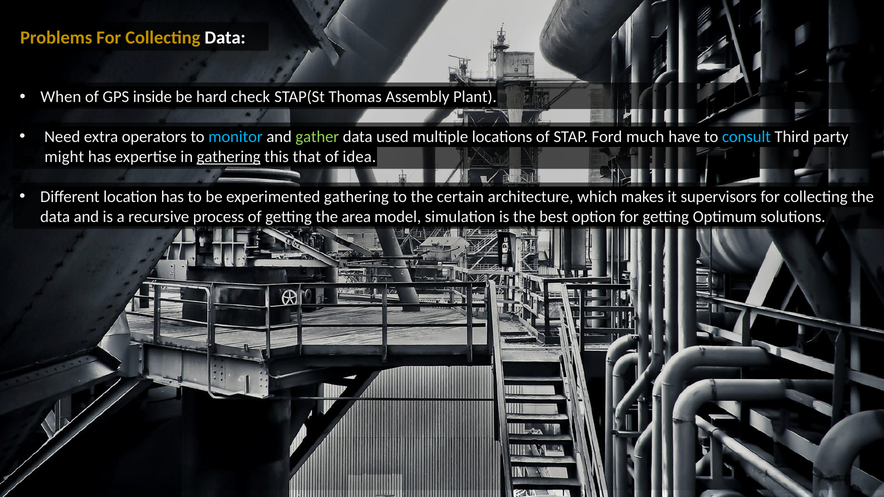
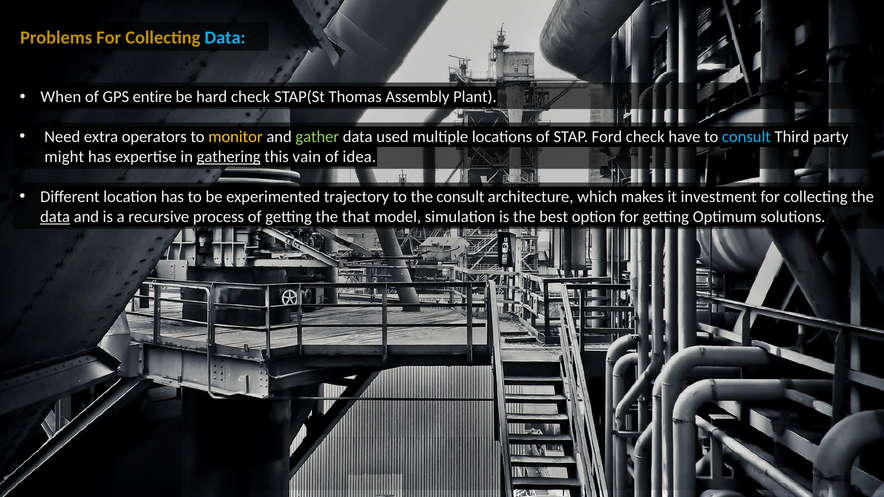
Data colour: white -> light blue (225, 38)
inside: inside -> entire (152, 97)
monitor colour: light blue -> yellow (235, 137)
Ford much: much -> check (645, 137)
that: that -> vain (307, 157)
experimented gathering: gathering -> trajectory (356, 197)
the certain: certain -> consult (460, 197)
supervisors: supervisors -> investment (719, 197)
data underline: none -> present (55, 217)
area: area -> that (356, 217)
